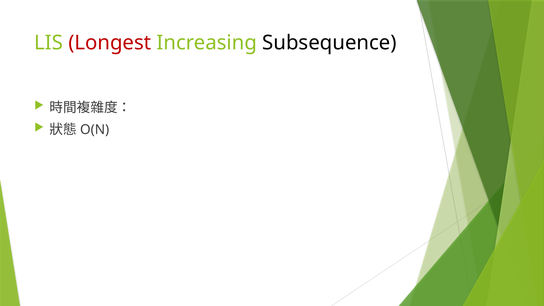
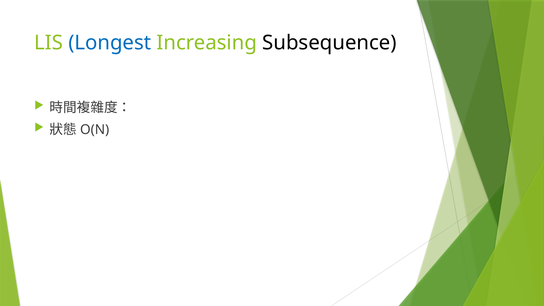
Longest colour: red -> blue (110, 43)
